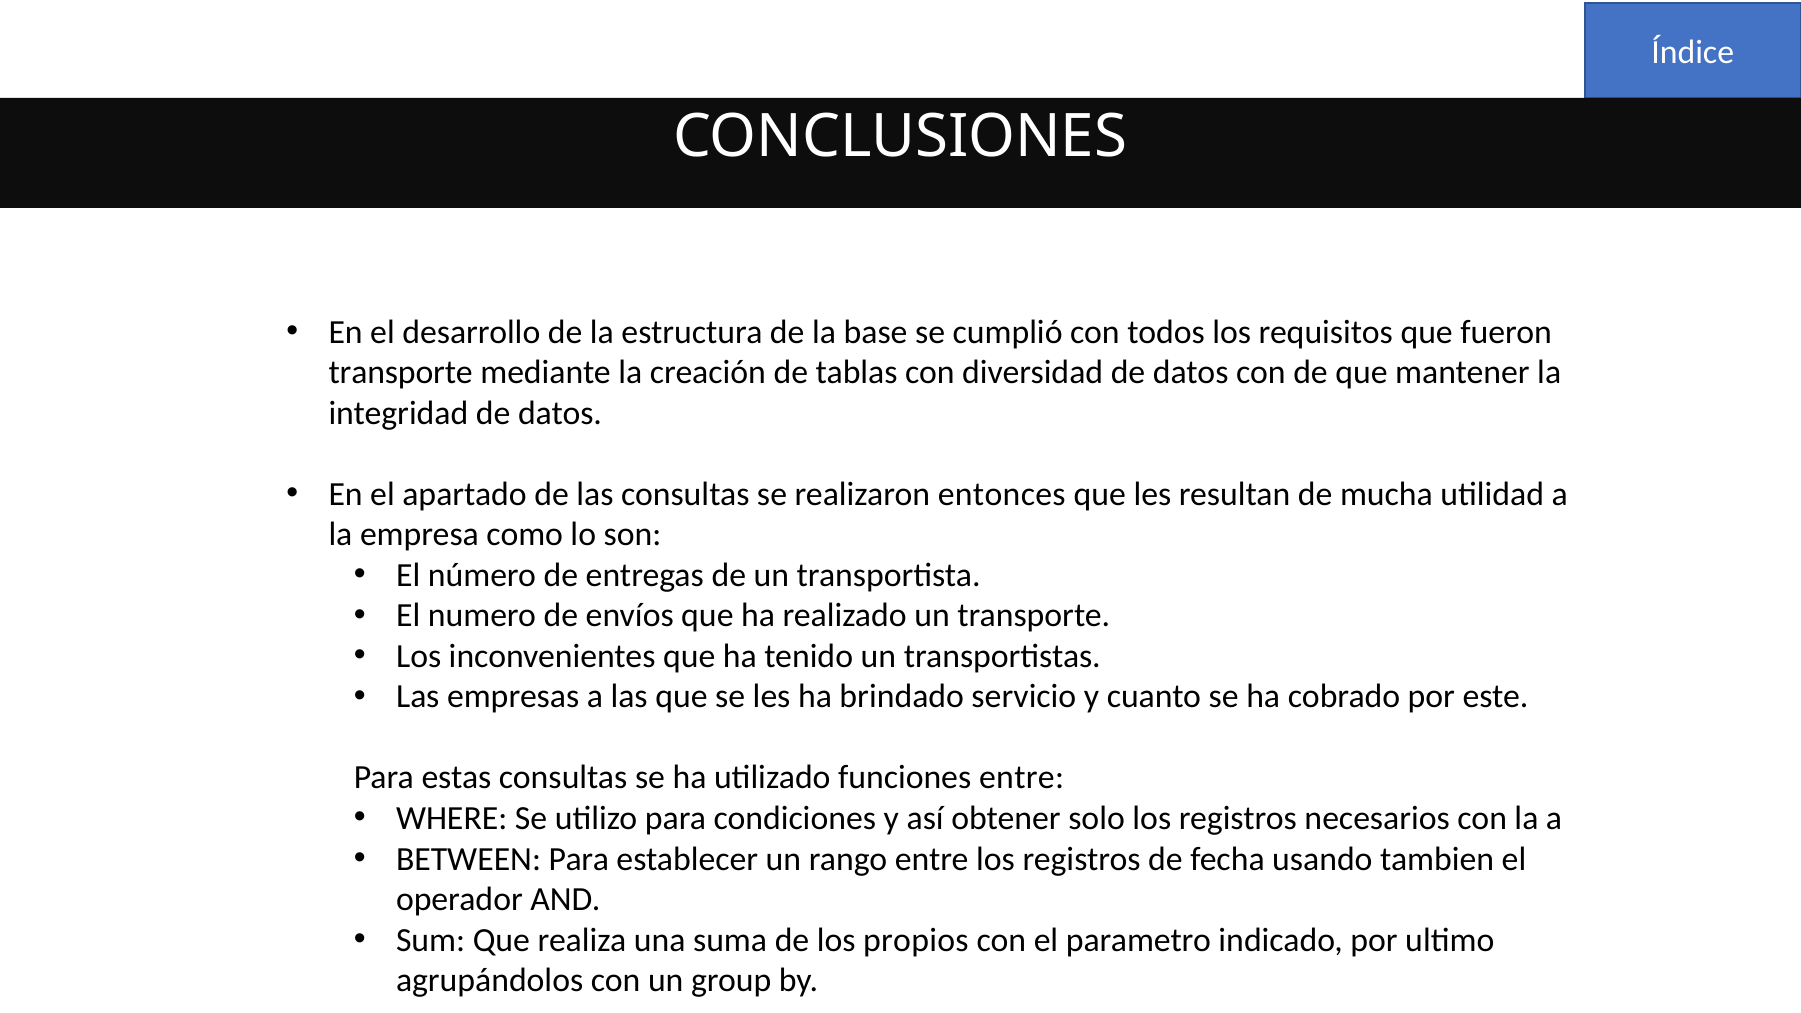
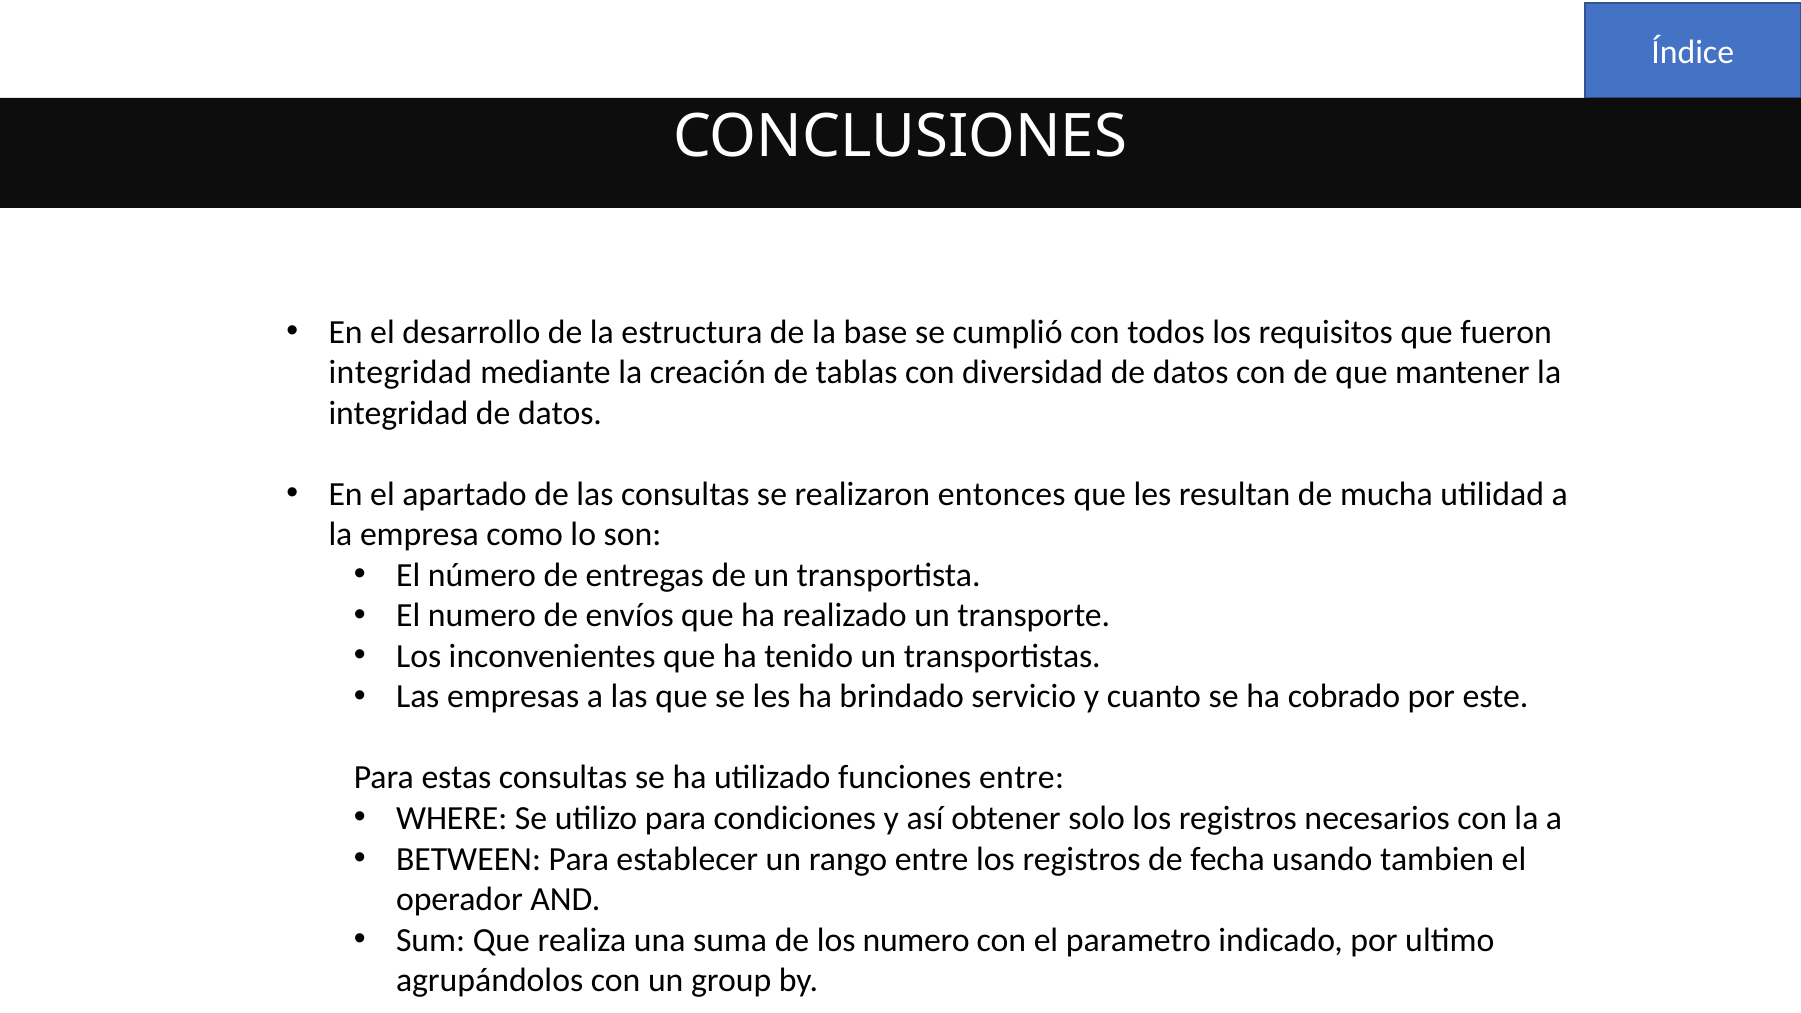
transporte: transporte -> integridad (400, 373)
los propios: propios -> numero (916, 940)
